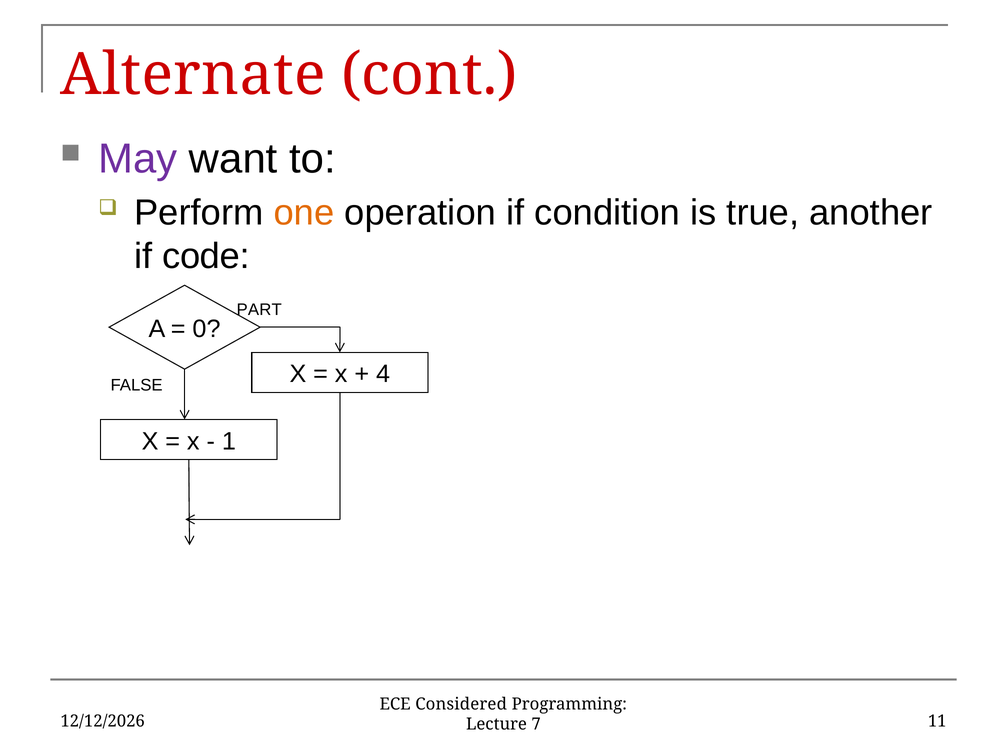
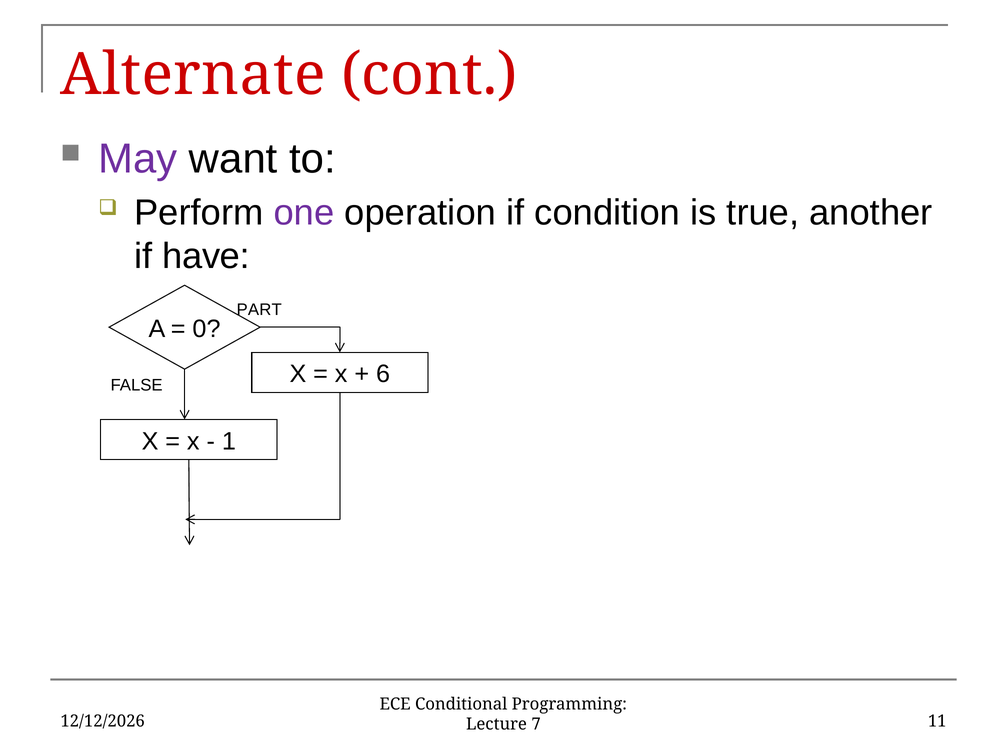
one colour: orange -> purple (304, 213)
code: code -> have (206, 256)
4: 4 -> 6 (383, 374)
Considered: Considered -> Conditional (461, 704)
